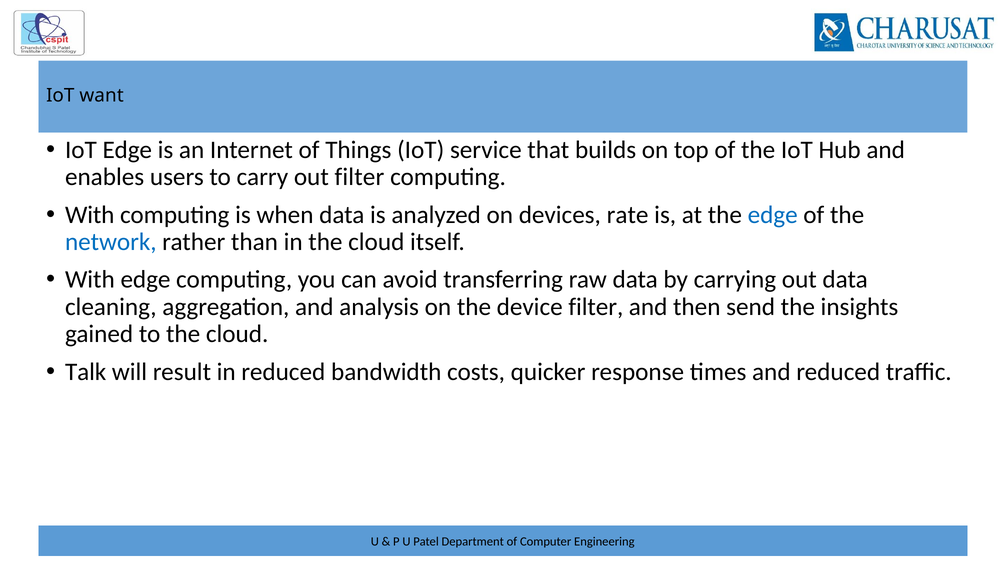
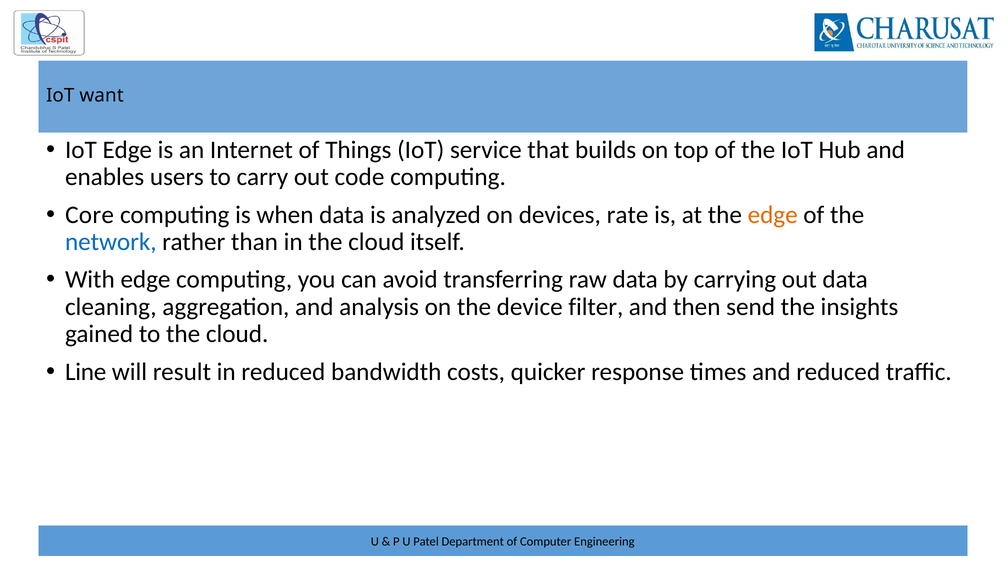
out filter: filter -> code (359, 177)
With: With -> Core (90, 215)
edge colour: blue -> orange (773, 215)
Talk: Talk -> Line (86, 372)
